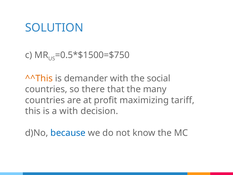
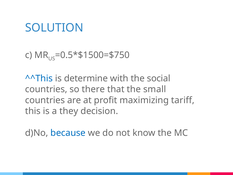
^^This colour: orange -> blue (39, 78)
demander: demander -> determine (86, 78)
many: many -> small (155, 89)
a with: with -> they (69, 111)
